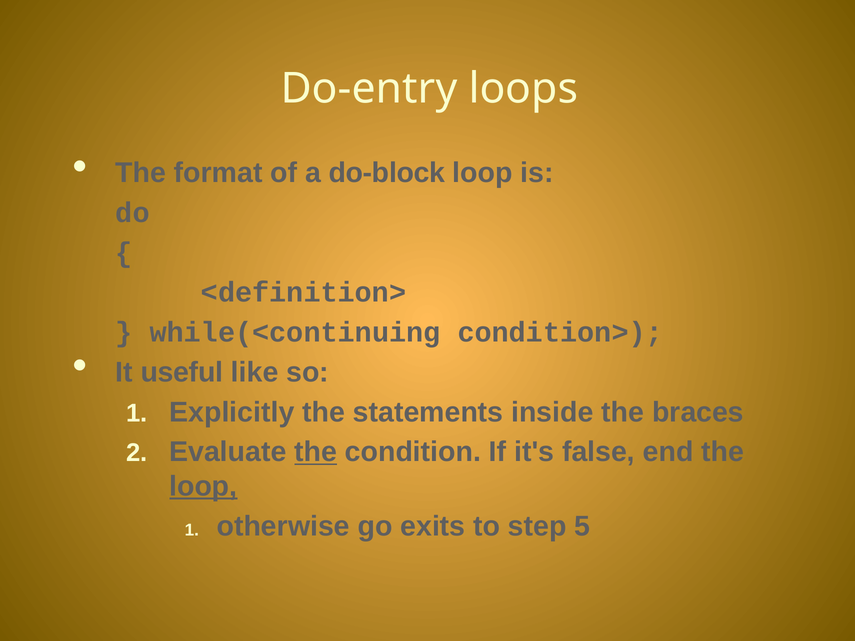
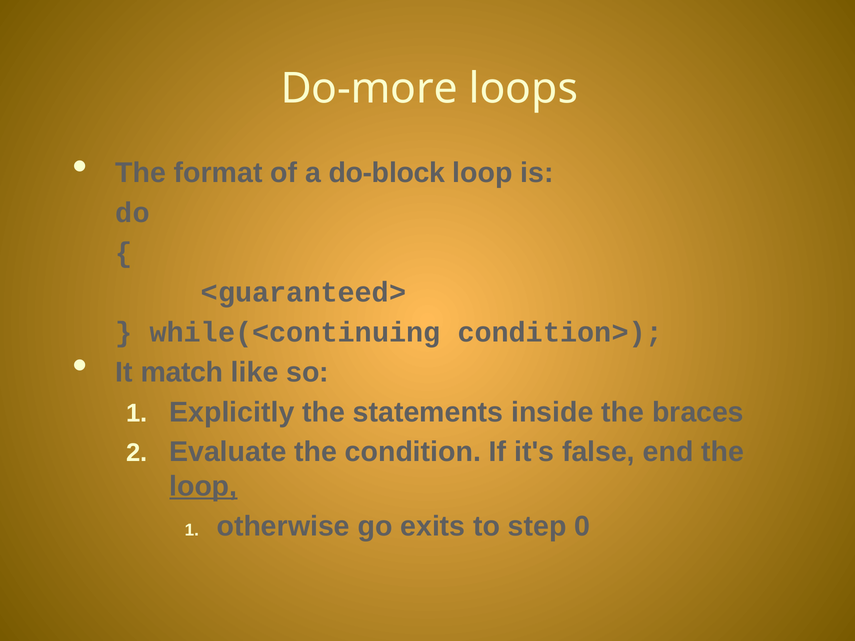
Do-entry: Do-entry -> Do-more (369, 88)
<definition>: <definition> -> <guaranteed> (304, 293)
useful: useful -> match (182, 372)
the underline: present -> none (316, 452)
5: 5 -> 0 (582, 526)
